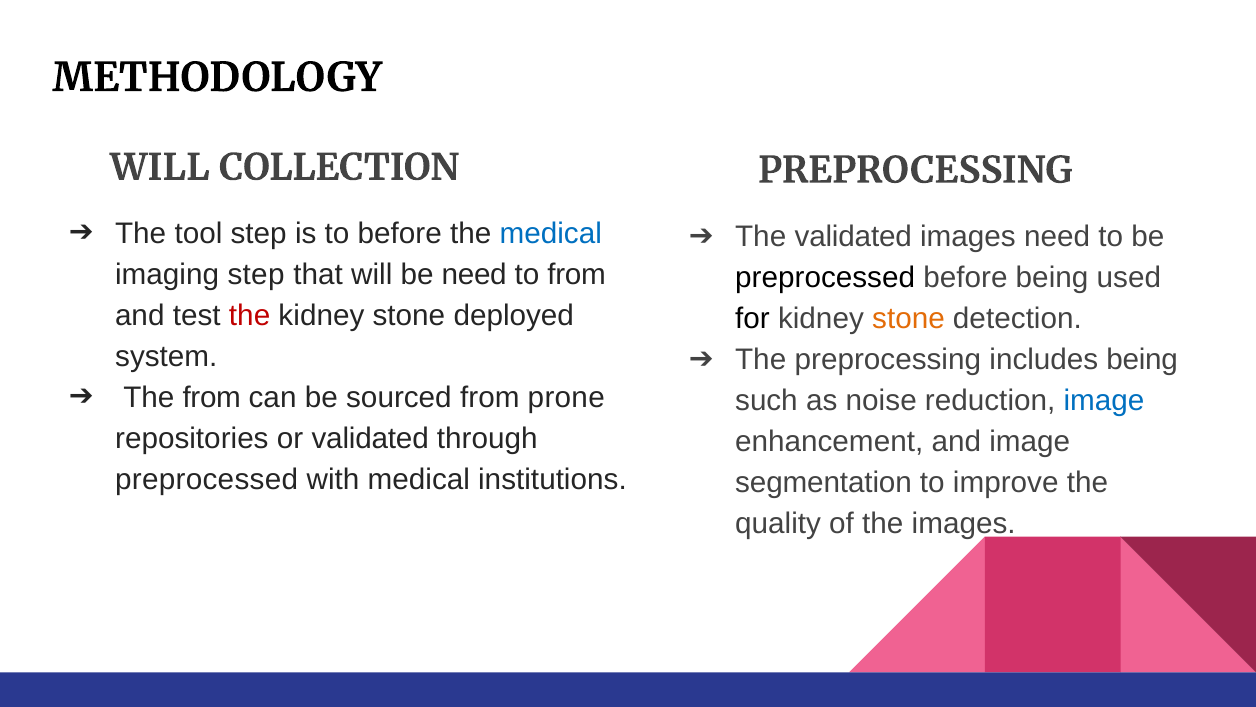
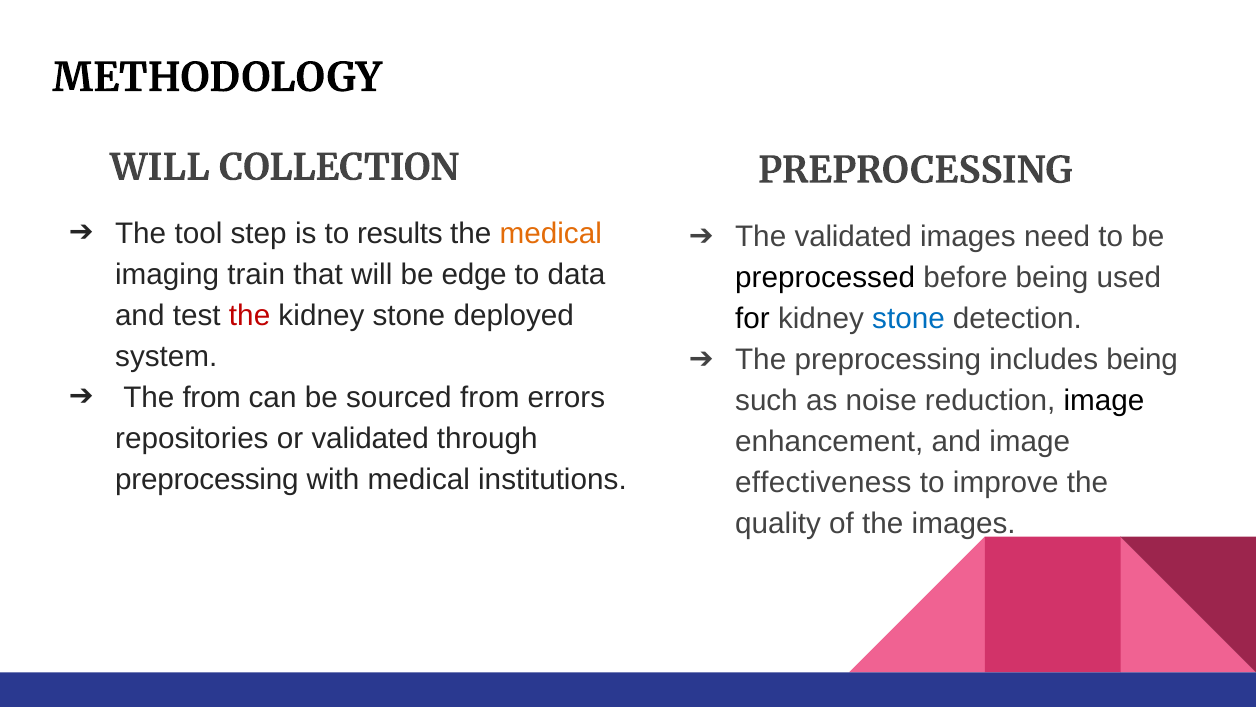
to before: before -> results (400, 233)
medical colour: blue -> orange (551, 233)
imaging step: step -> train (256, 274)
be need: need -> edge (474, 274)
to from: from -> data (576, 274)
stone colour: orange -> blue (908, 319)
prone: prone -> errors (566, 397)
image colour: blue -> black (1104, 401)
preprocessed: preprocessed -> preprocessing (207, 479)
segmentation: segmentation -> effectiveness (823, 483)
